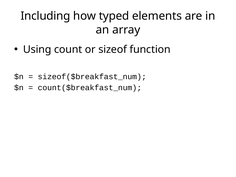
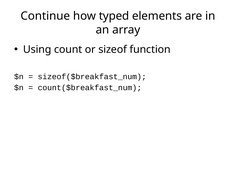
Including: Including -> Continue (45, 16)
